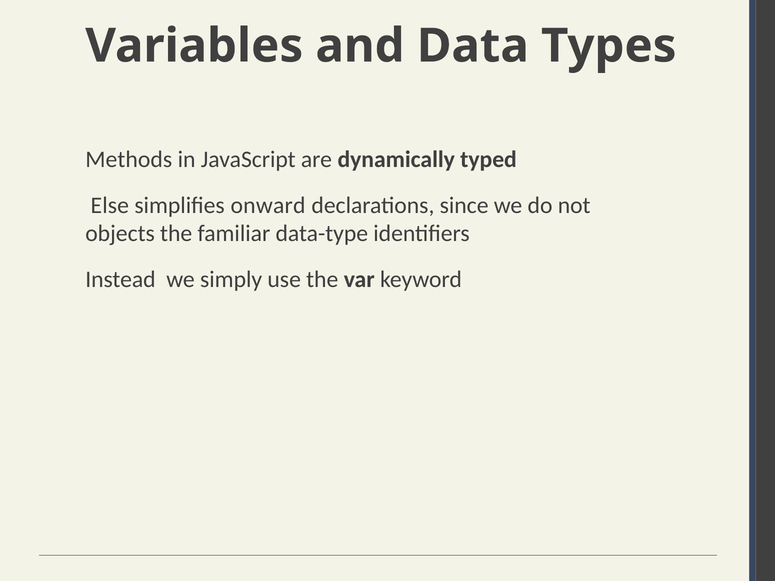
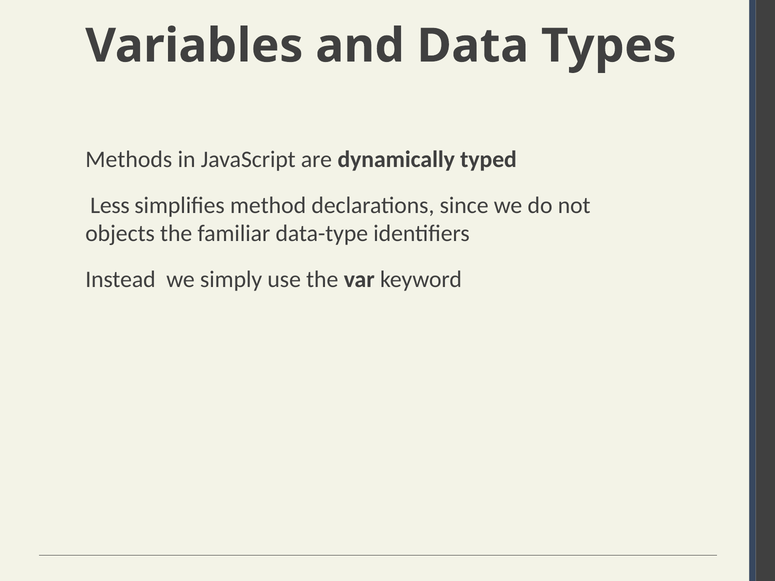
Else: Else -> Less (110, 205)
onward: onward -> method (268, 205)
